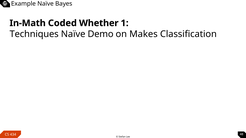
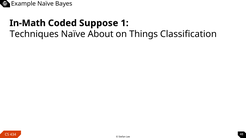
Whether: Whether -> Suppose (99, 23)
Demo: Demo -> About (101, 34)
Makes: Makes -> Things (144, 34)
